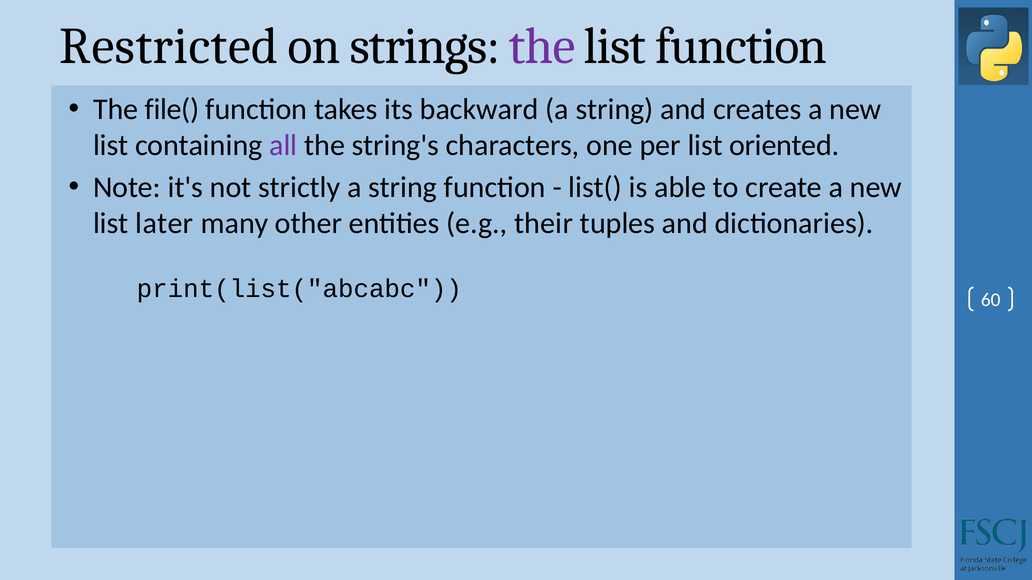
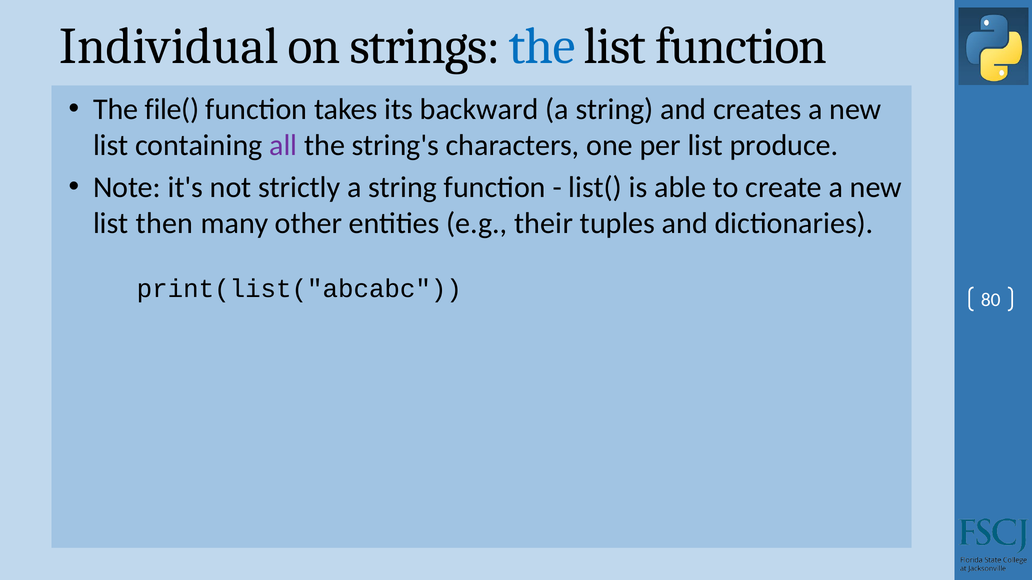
Restricted: Restricted -> Individual (169, 46)
the colour: purple -> blue (542, 46)
oriented: oriented -> produce (784, 146)
later: later -> then (164, 224)
60: 60 -> 80 (991, 300)
